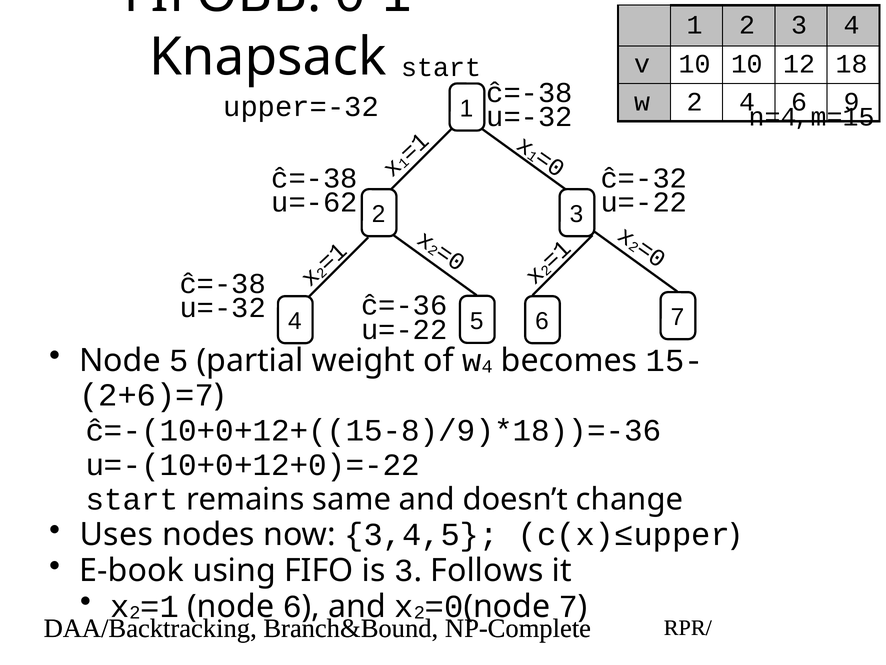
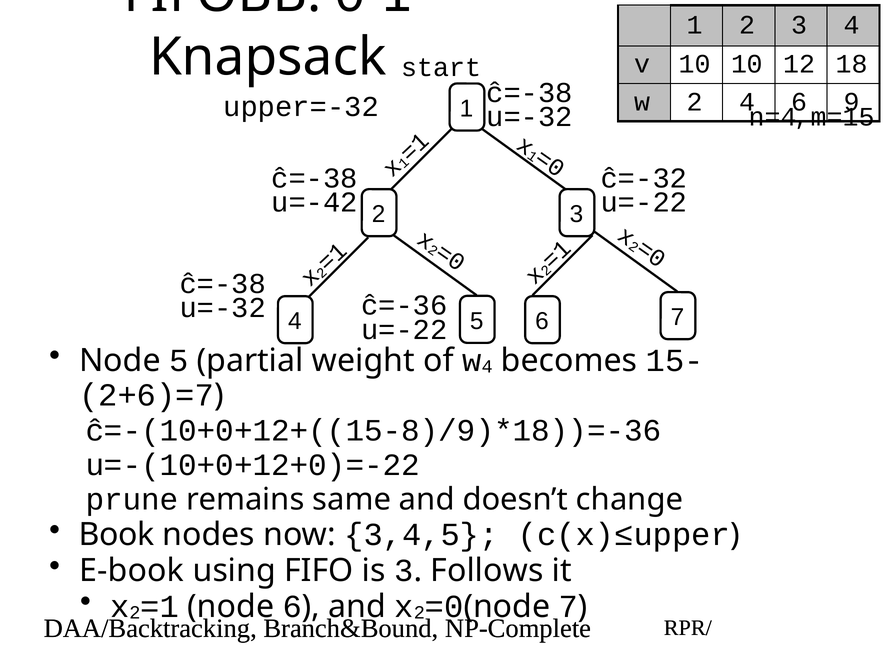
u=-62: u=-62 -> u=-42 (315, 202)
start: start -> prune (132, 499)
Uses: Uses -> Book (117, 534)
